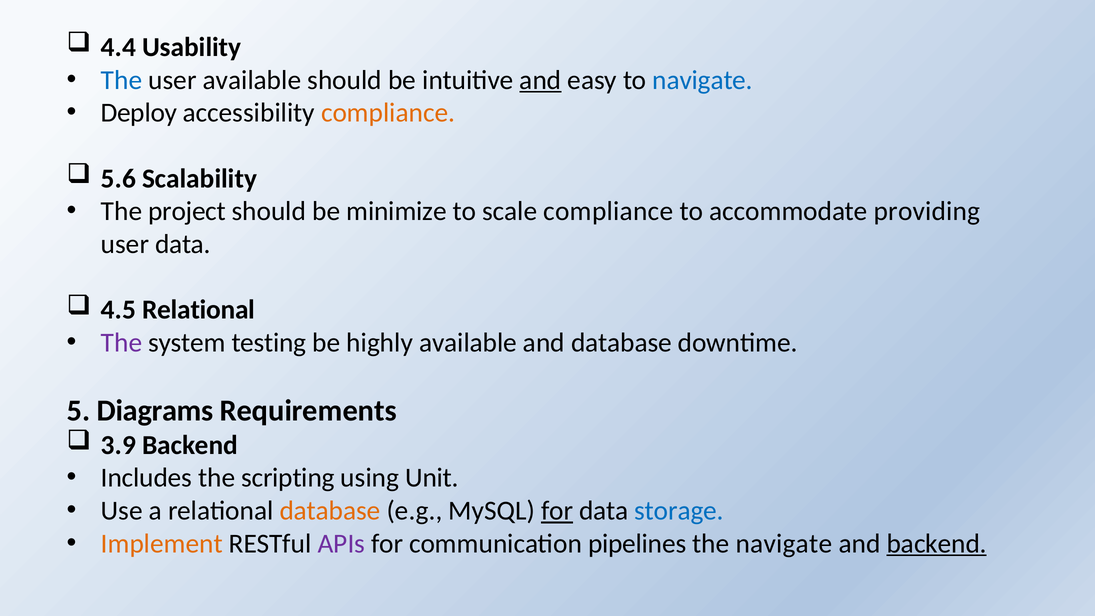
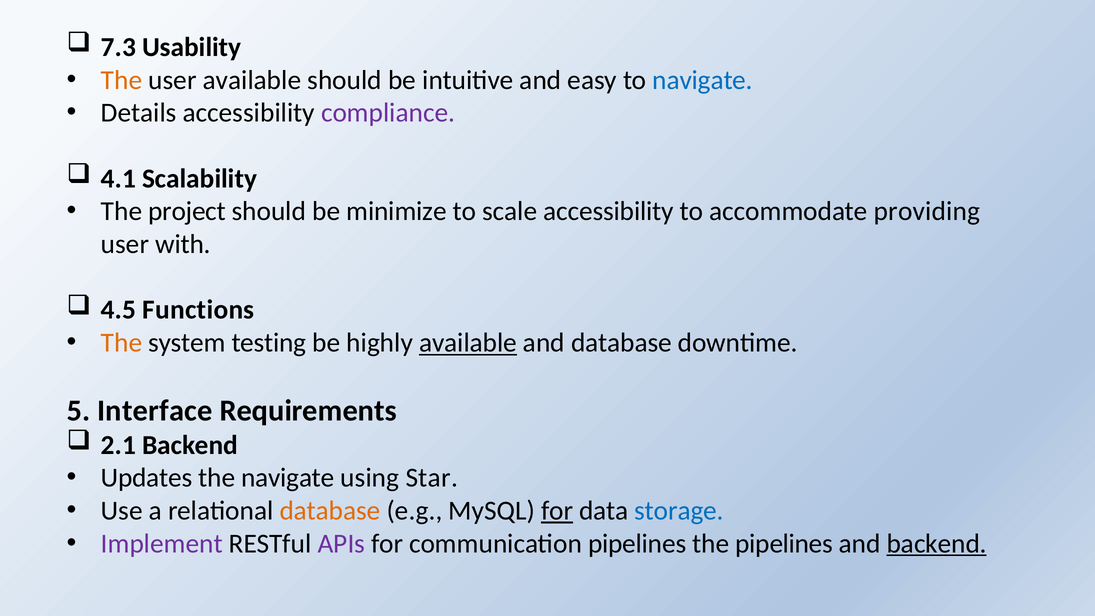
4.4: 4.4 -> 7.3 (118, 47)
The colour: blue -> orange (122, 80)
and underline: present -> none (540, 80)
Deploy: Deploy -> Details (139, 113)
compliance colour: orange -> purple (388, 113)
5.6: 5.6 -> 4.1 (118, 179)
scale compliance: compliance -> accessibility (609, 211)
user data: data -> with (183, 244)
4.5 Relational: Relational -> Functions (198, 310)
The colour: purple -> orange (122, 343)
available underline: none -> present (468, 343)
Diagrams: Diagrams -> Interface (155, 411)
3.9: 3.9 -> 2.1 (118, 445)
Includes: Includes -> Updates (147, 478)
the scripting: scripting -> navigate (288, 478)
Unit: Unit -> Star (432, 478)
Implement colour: orange -> purple (162, 544)
the navigate: navigate -> pipelines (784, 544)
